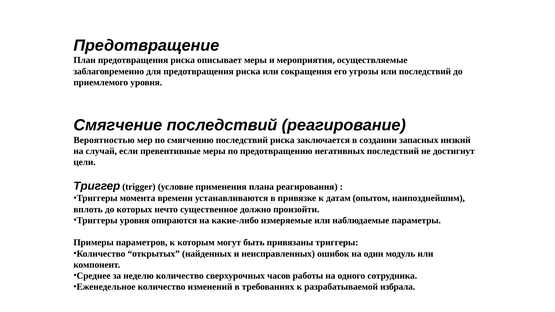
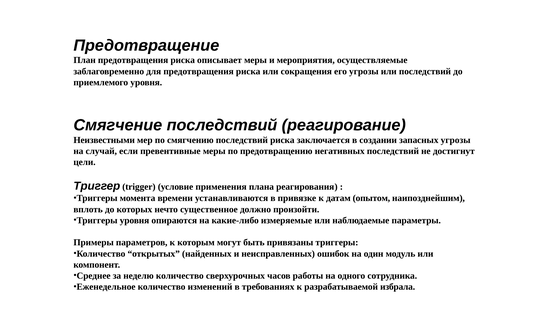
Вероятностью: Вероятностью -> Неизвестными (104, 140)
запасных низкий: низкий -> угрозы (456, 140)
